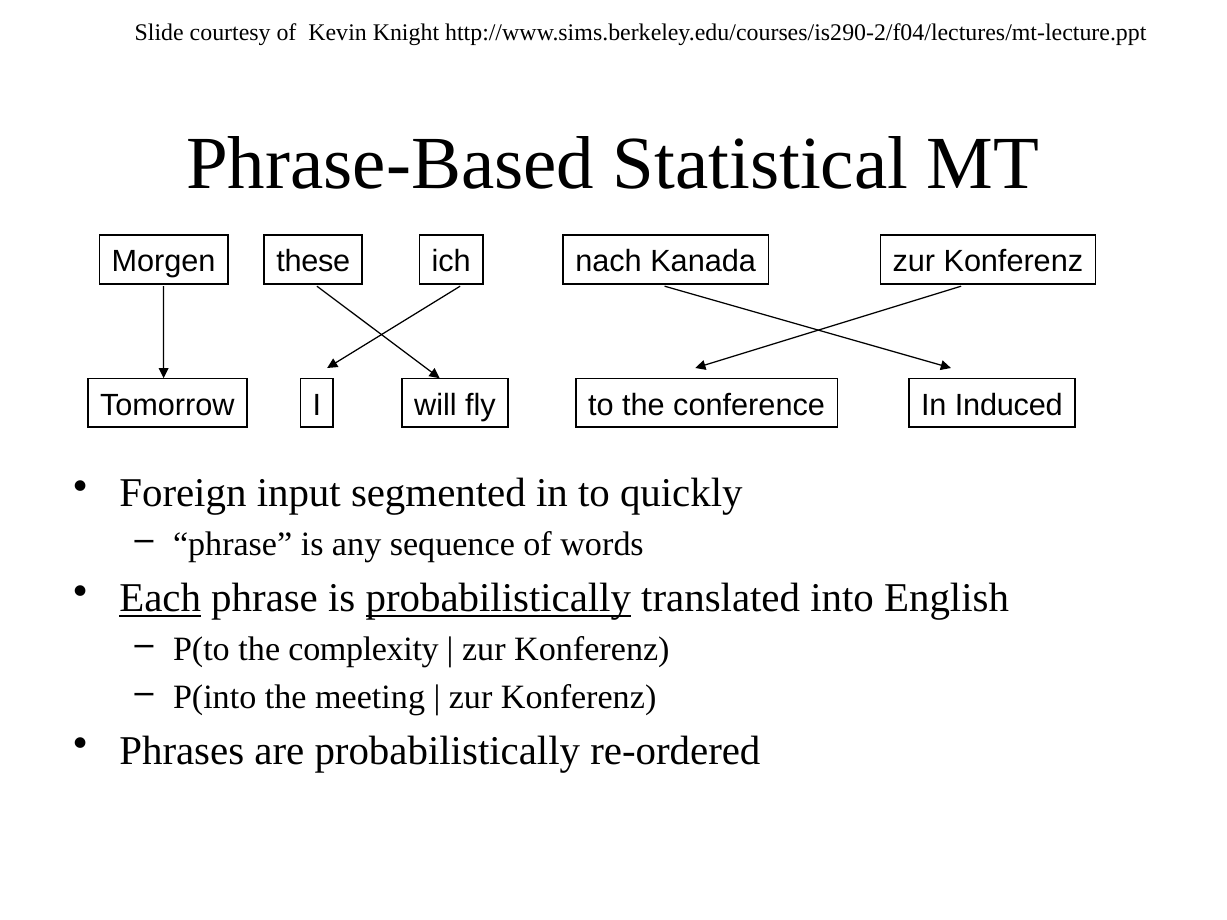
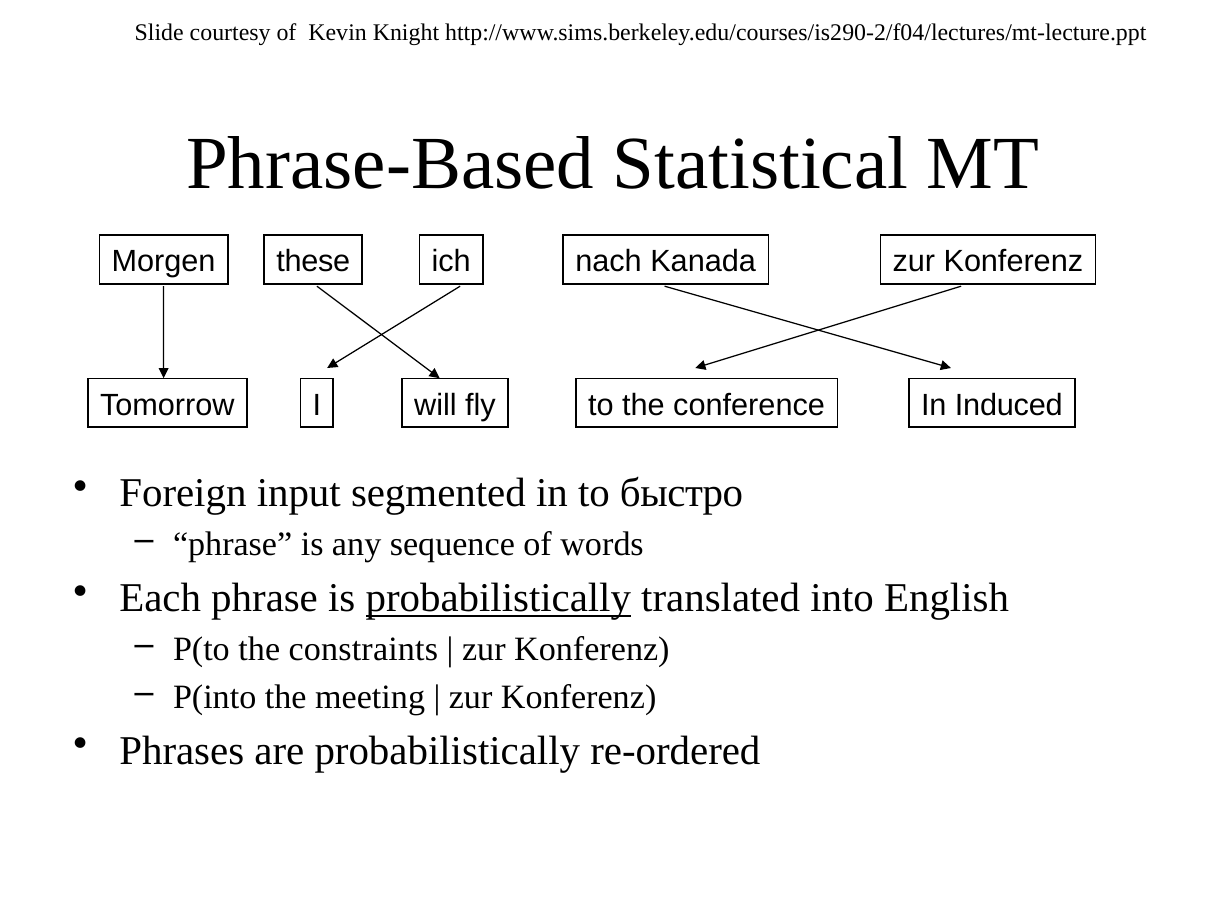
quickly: quickly -> быстро (681, 494)
Each underline: present -> none (160, 598)
complexity: complexity -> constraints (363, 650)
